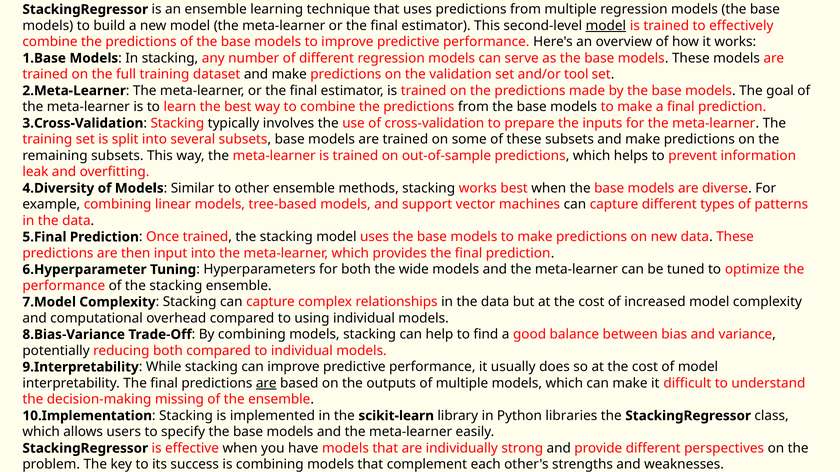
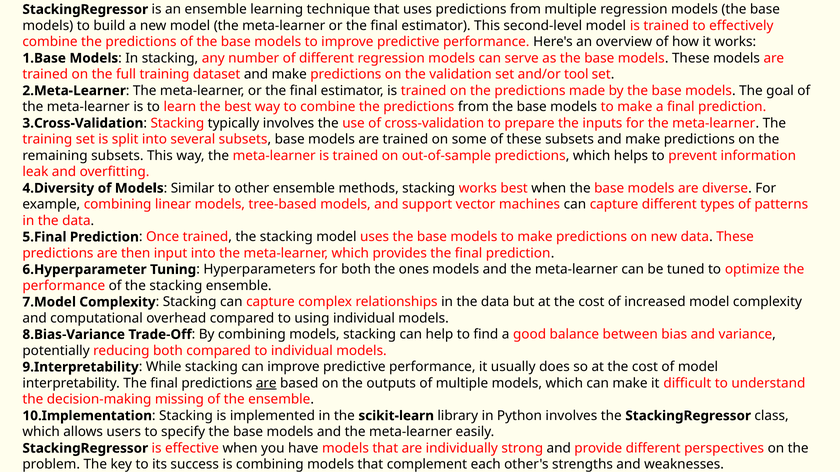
model underline: present -> none (606, 26)
wide: wide -> ones (414, 270)
Python libraries: libraries -> involves (571, 416)
